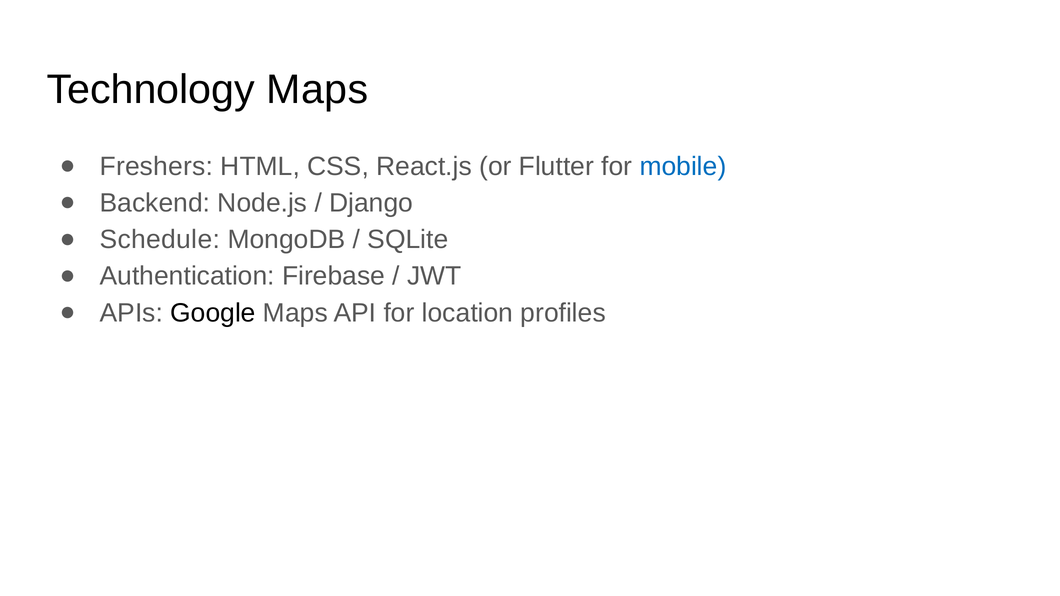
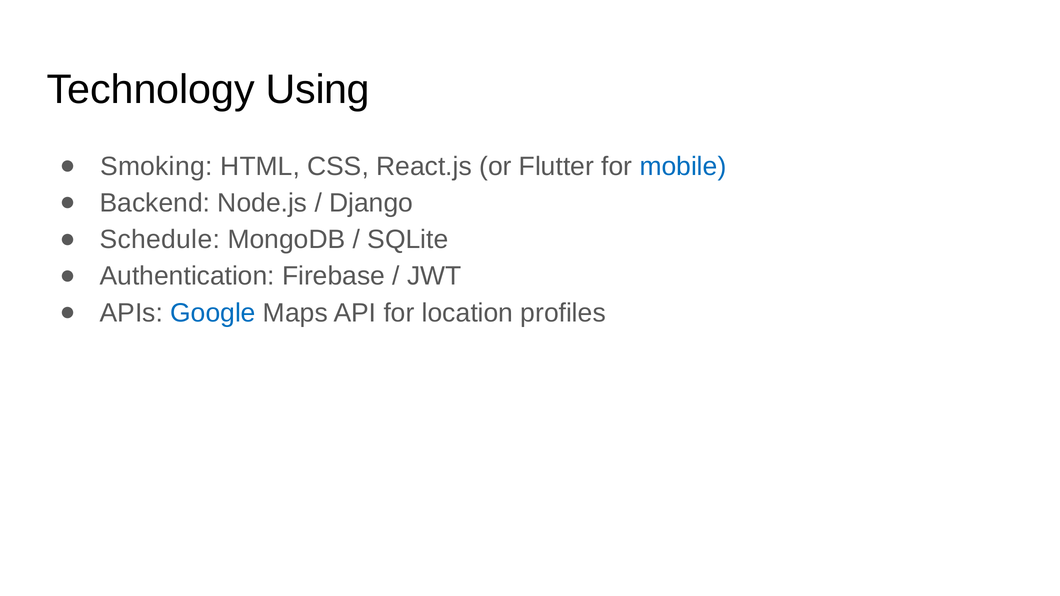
Technology Maps: Maps -> Using (318, 90)
Freshers: Freshers -> Smoking (156, 167)
Google colour: black -> blue (213, 313)
